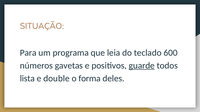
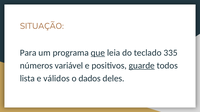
que underline: none -> present (98, 53)
600: 600 -> 335 (171, 53)
gavetas: gavetas -> variável (69, 66)
double: double -> válidos (57, 79)
forma: forma -> dados (90, 79)
